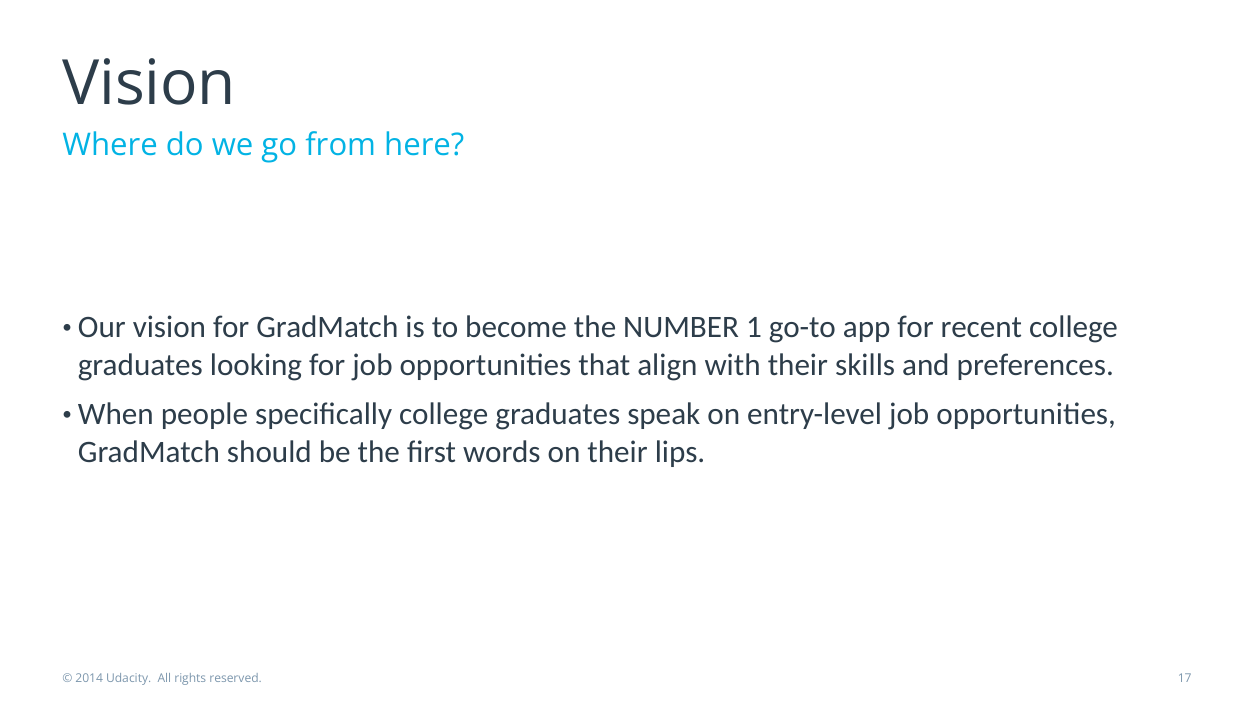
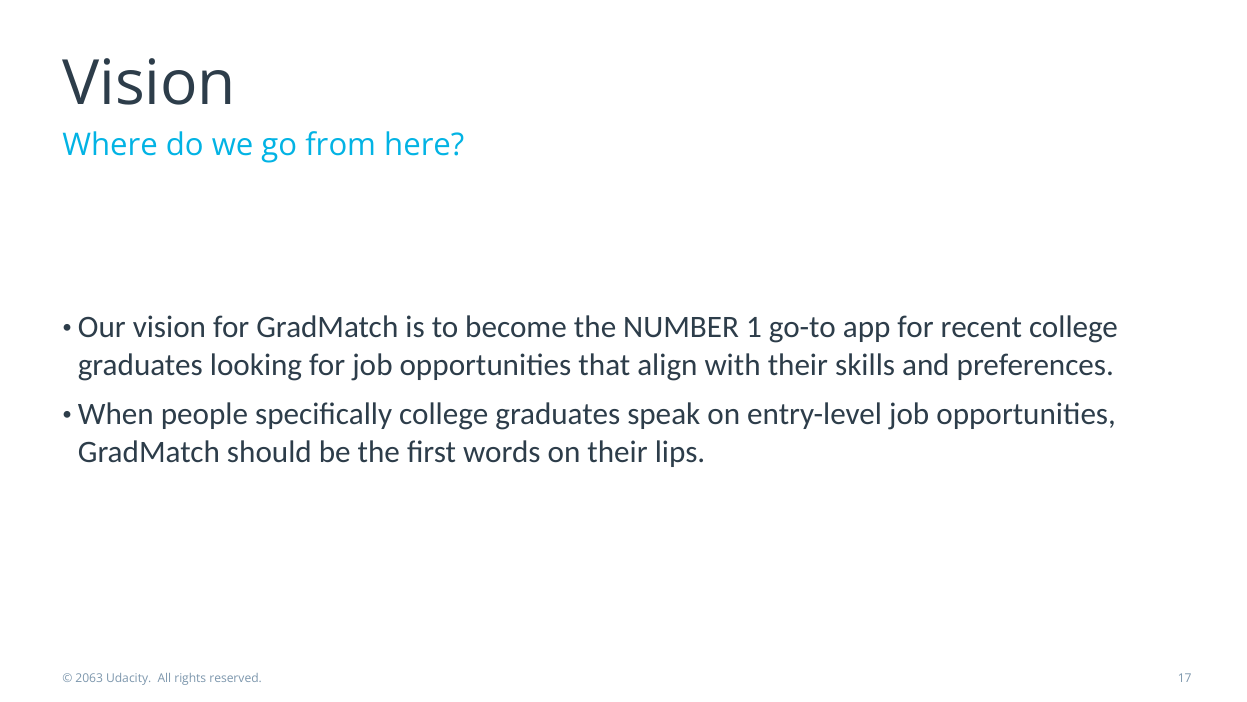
2014: 2014 -> 2063 (89, 678)
